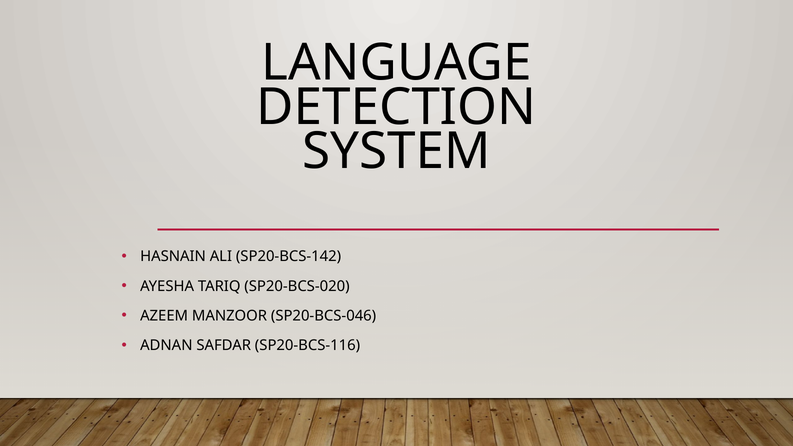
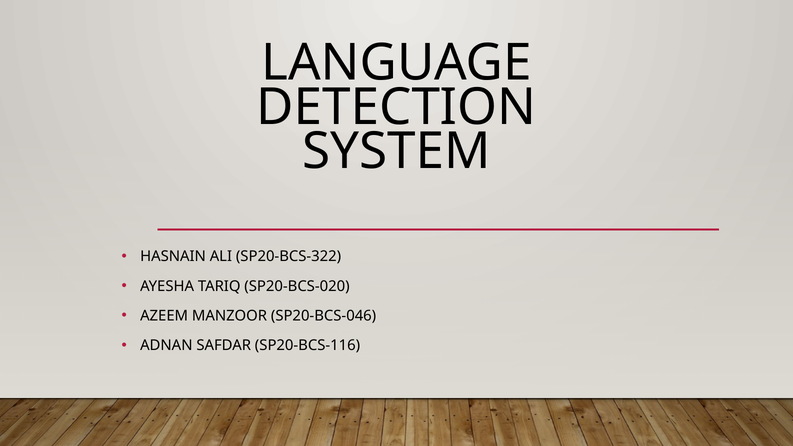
SP20-BCS-142: SP20-BCS-142 -> SP20-BCS-322 (289, 256)
